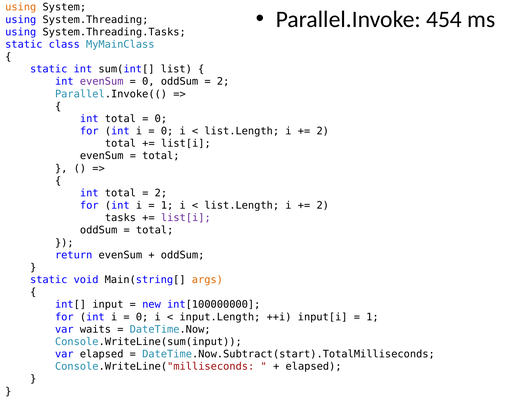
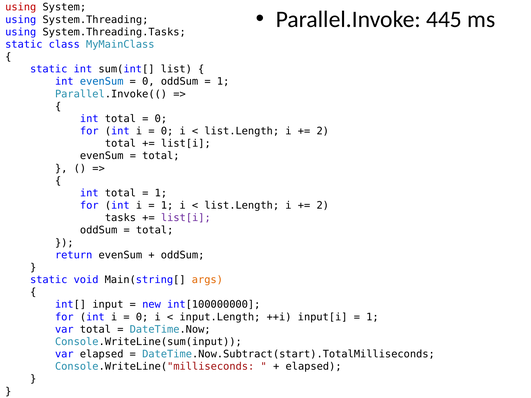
using colour: orange -> red (21, 7)
454: 454 -> 445 (444, 19)
evenSum colour: purple -> blue (102, 82)
2: 2 -> 1 (223, 82)
2: 2 -> 1 (161, 193)
var waits: waits -> total (95, 330)
